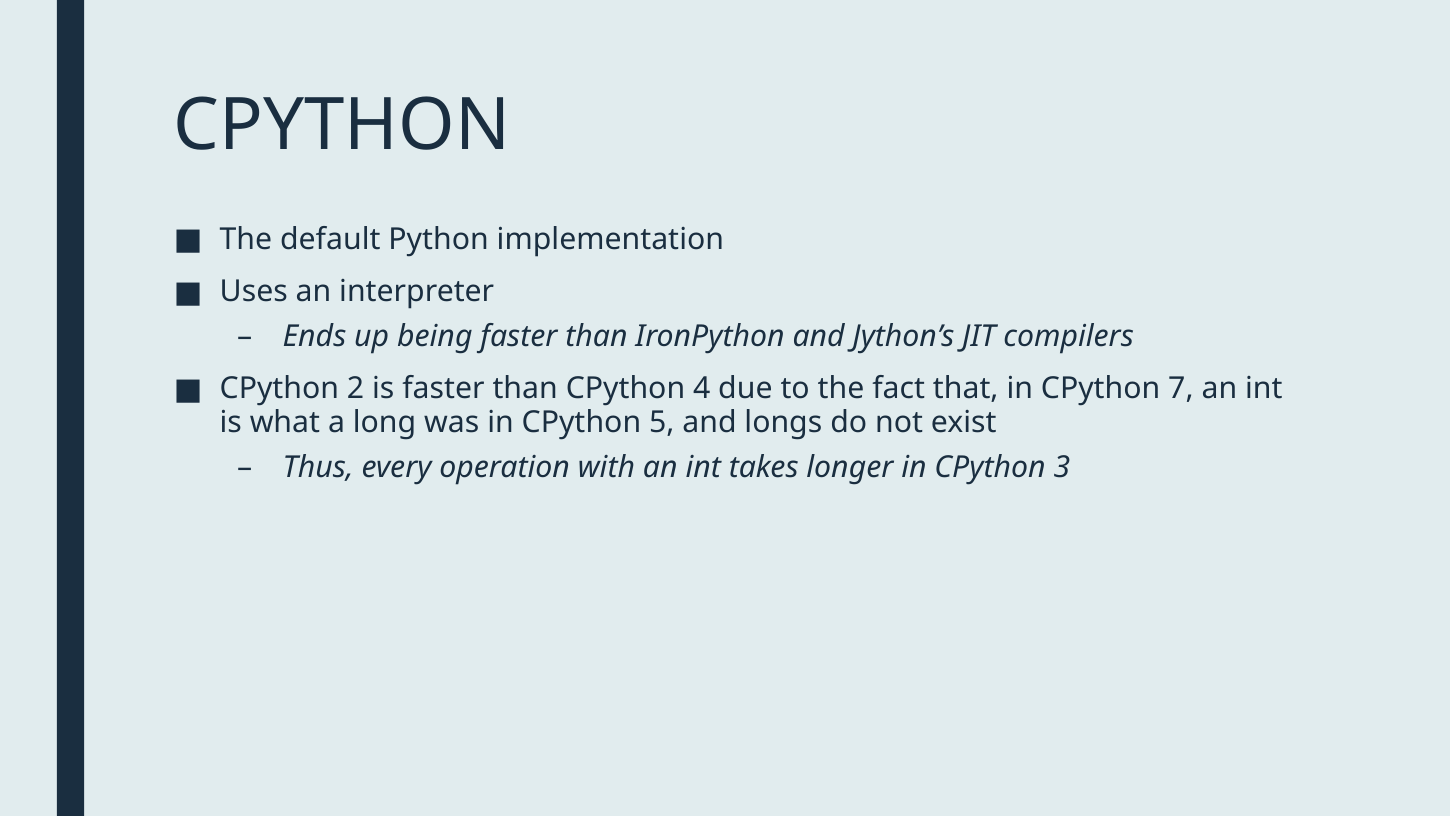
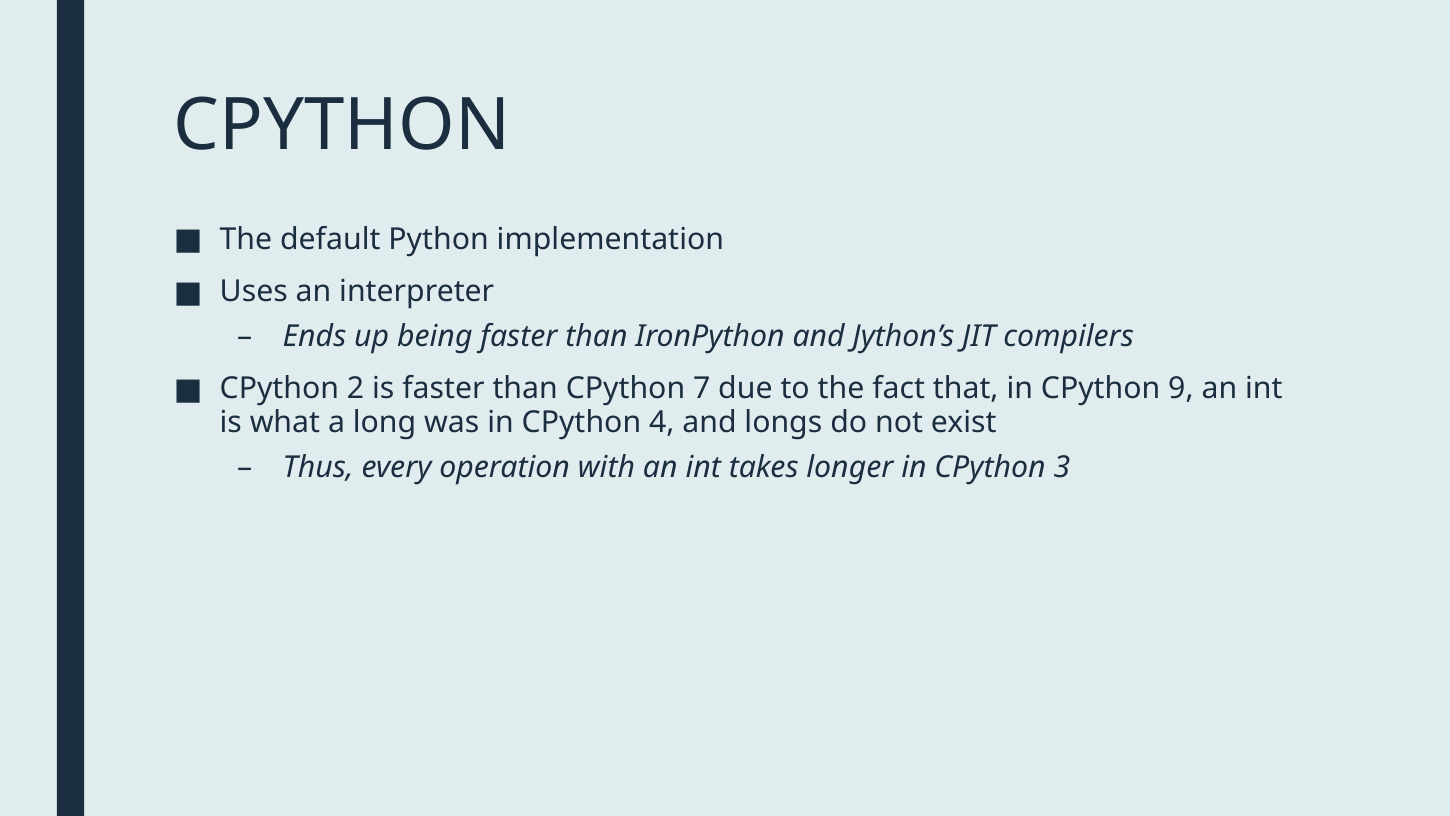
4: 4 -> 7 (702, 388)
7: 7 -> 9 (1181, 388)
5: 5 -> 4 (662, 423)
